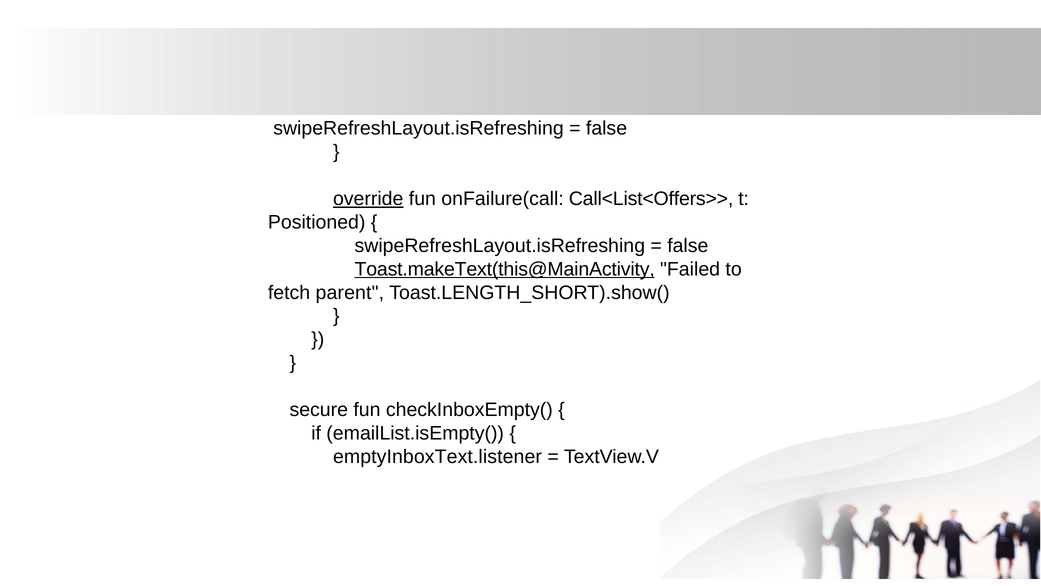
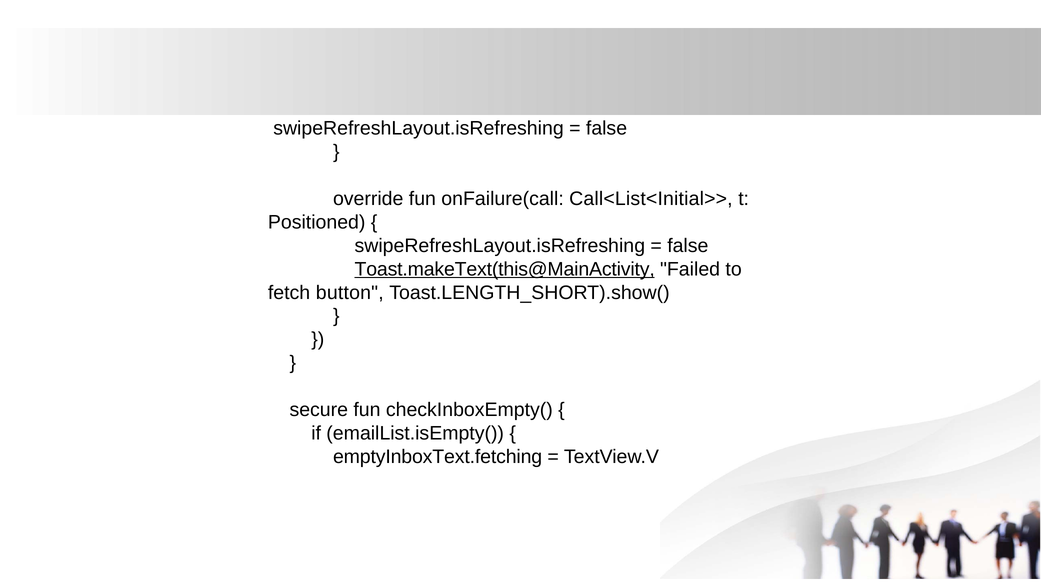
override underline: present -> none (368, 199)
Call<List<Offers>>: Call<List<Offers>> -> Call<List<Initial>> (651, 199)
parent: parent -> button (350, 292)
emptyInboxText.listener: emptyInboxText.listener -> emptyInboxText.fetching (438, 456)
